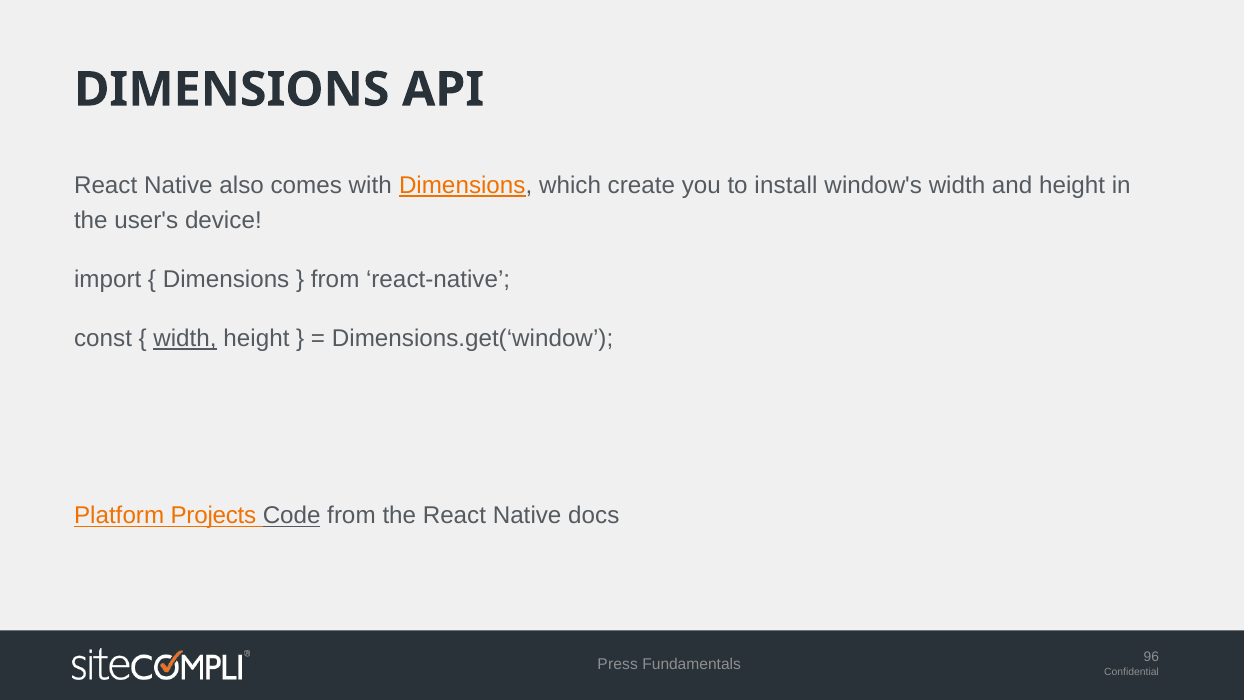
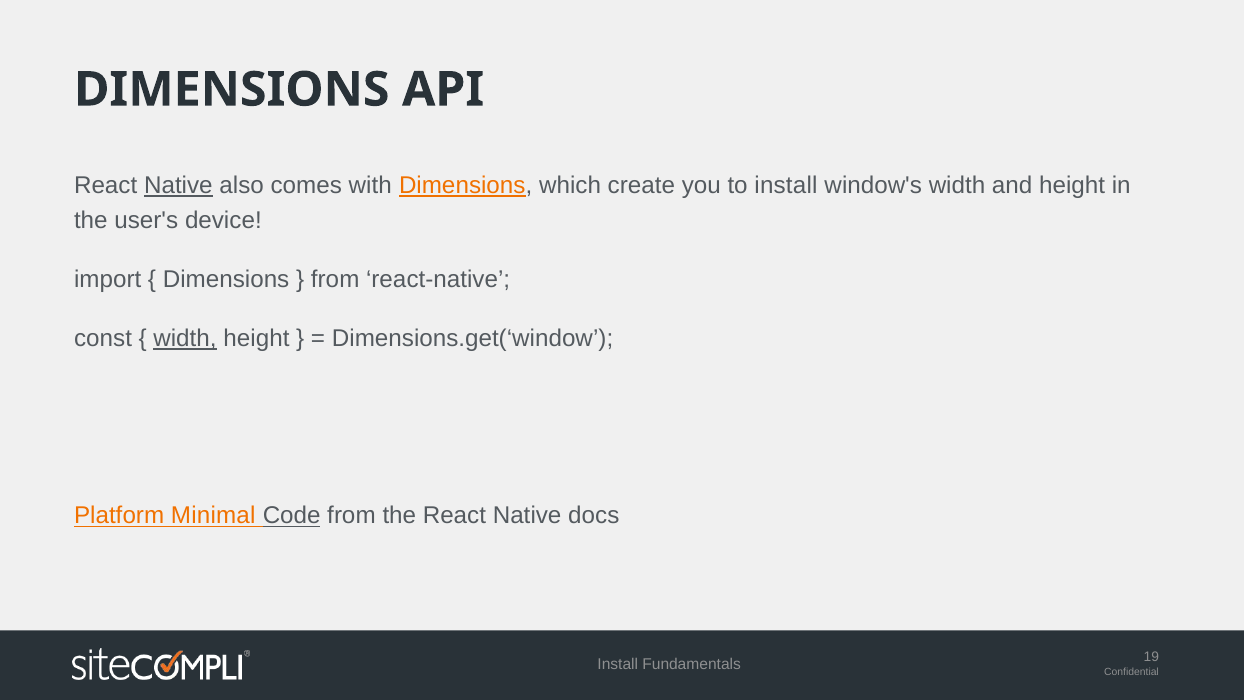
Native underline: none -> present (178, 185)
Projects: Projects -> Minimal (213, 516)
Press: Press -> Install (618, 664)
96: 96 -> 19 (1151, 657)
